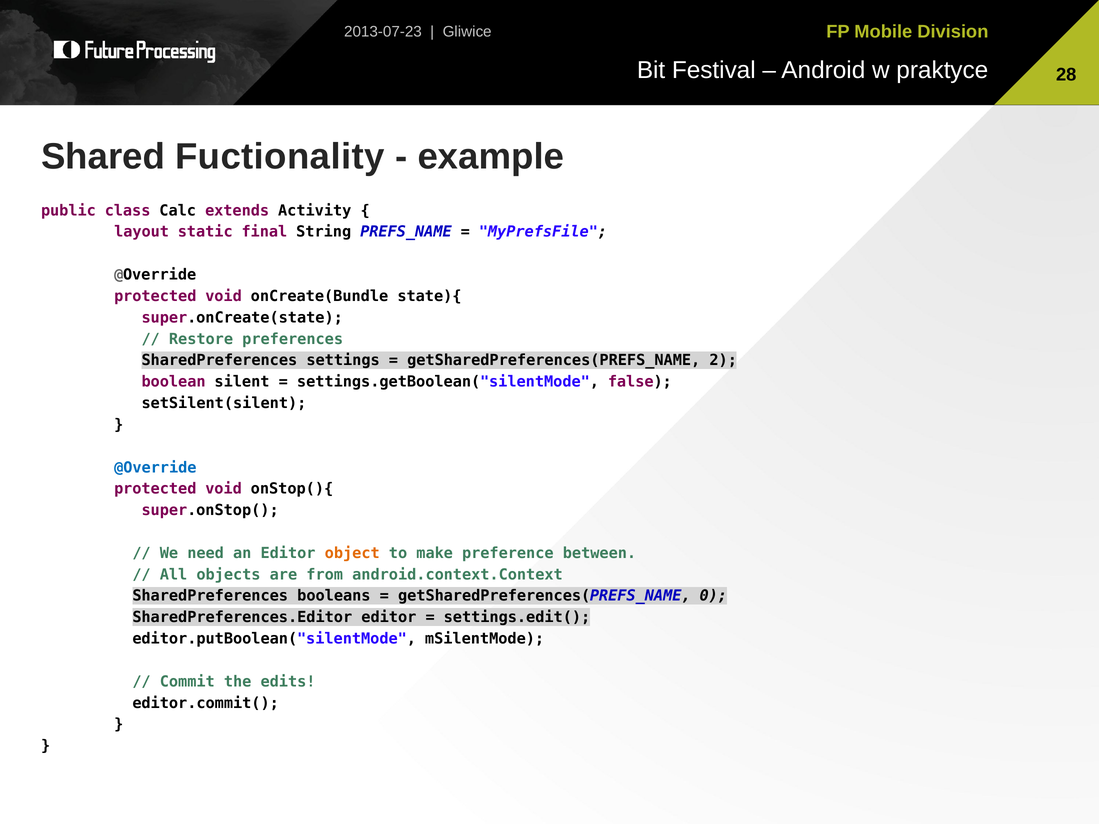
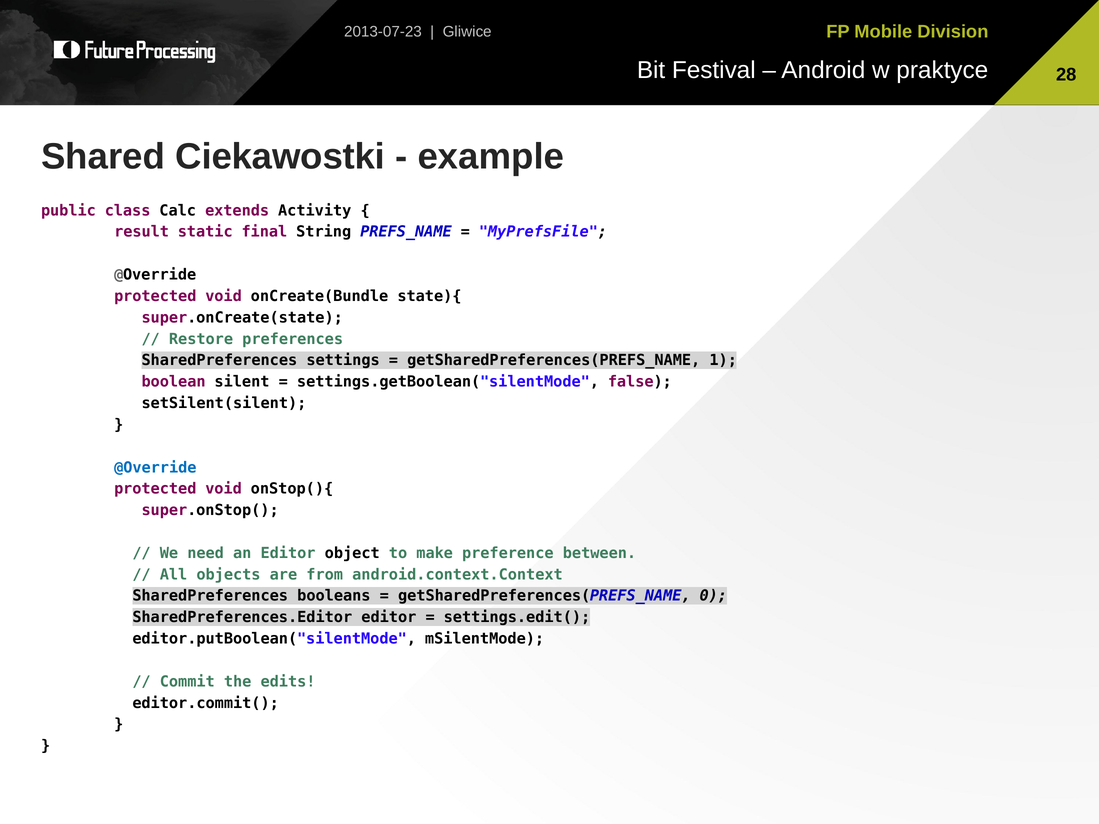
Fuctionality: Fuctionality -> Ciekawostki (280, 156)
layout: layout -> result (142, 232)
2: 2 -> 1 (723, 361)
object colour: orange -> black (352, 553)
